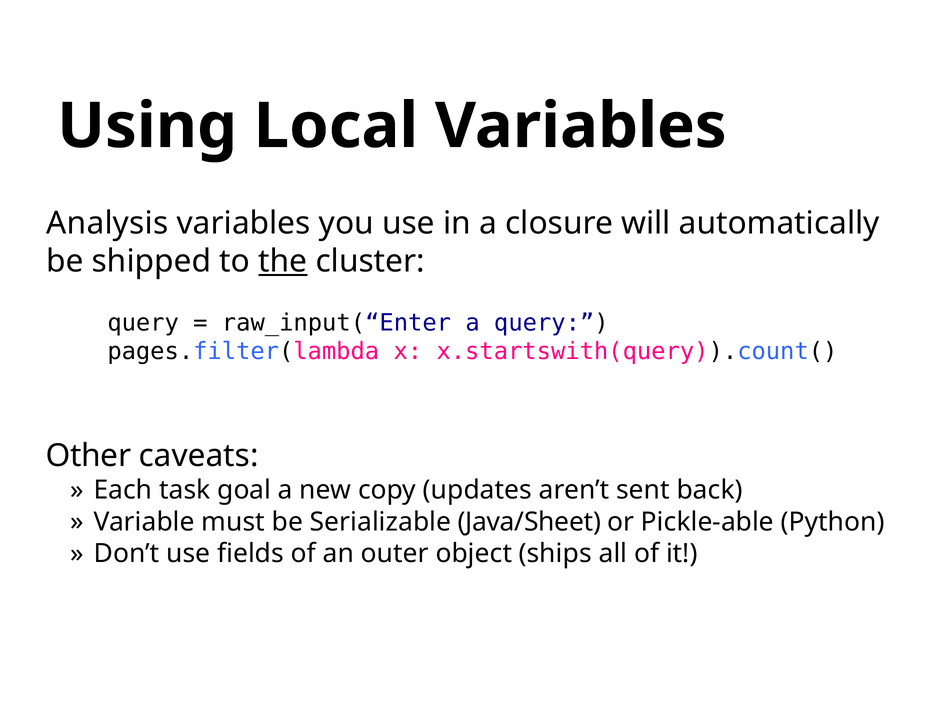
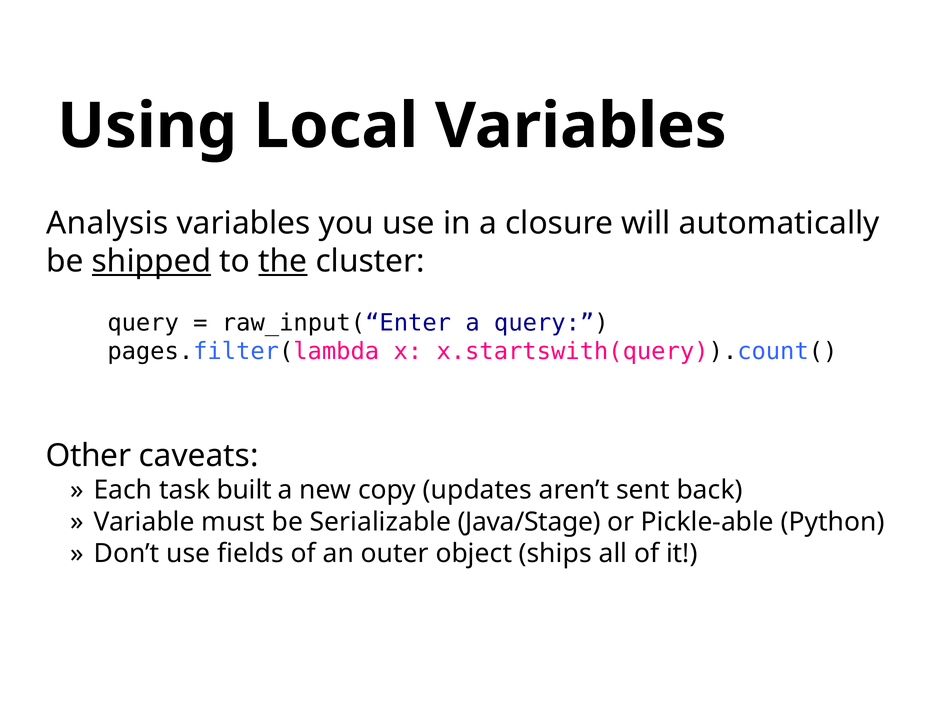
shipped underline: none -> present (151, 262)
goal: goal -> built (244, 490)
Java/Sheet: Java/Sheet -> Java/Stage (529, 522)
